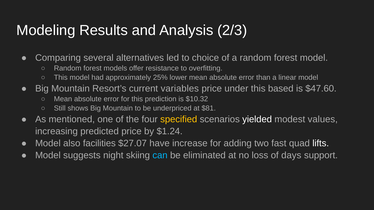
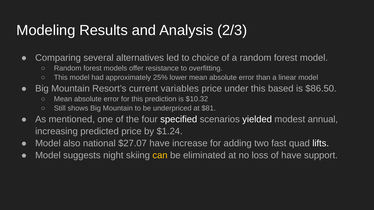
$47.60: $47.60 -> $86.50 (321, 89)
specified colour: yellow -> white (179, 119)
values: values -> annual (323, 119)
facilities: facilities -> national (99, 144)
can colour: light blue -> yellow (160, 156)
of days: days -> have (291, 156)
